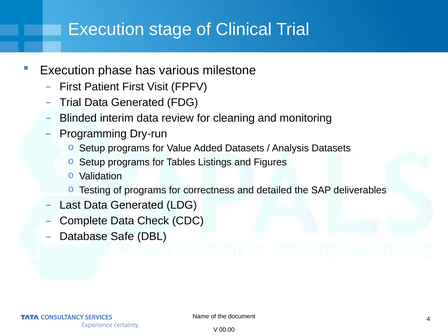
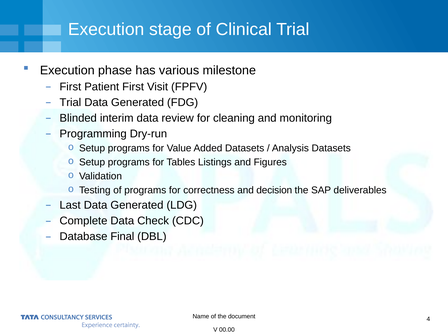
detailed: detailed -> decision (274, 190)
Safe: Safe -> Final (122, 236)
